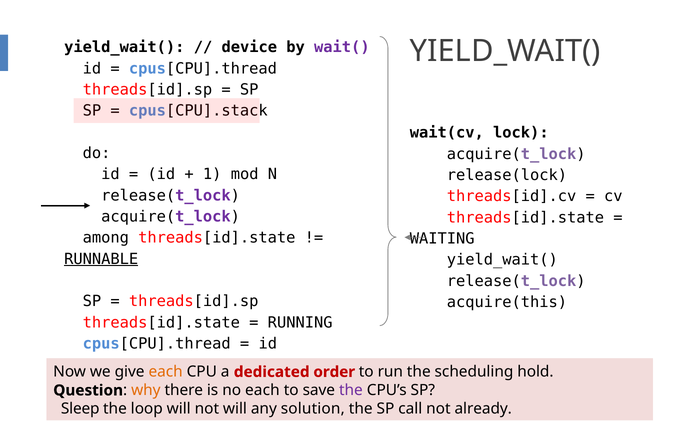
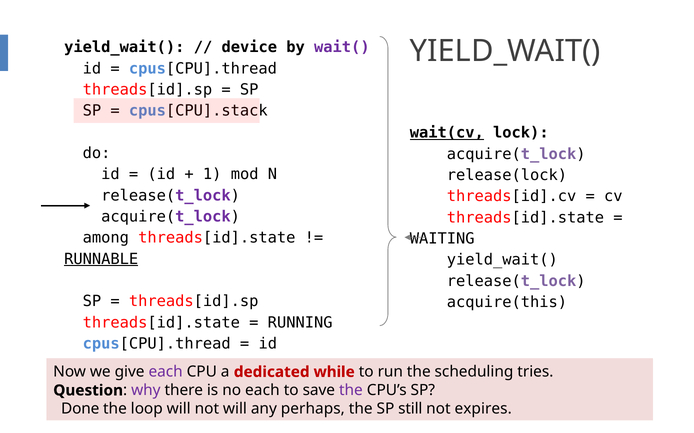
wait(cv underline: none -> present (447, 133)
each colour: orange -> purple (166, 373)
order: order -> while (334, 373)
hold: hold -> tries (535, 373)
why colour: orange -> purple (146, 391)
Sleep: Sleep -> Done (80, 410)
solution: solution -> perhaps (313, 410)
call: call -> still (410, 410)
already: already -> expires (483, 410)
